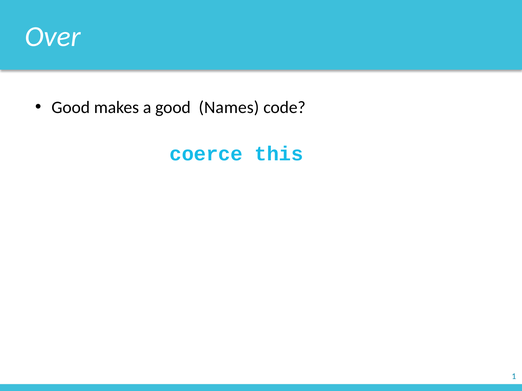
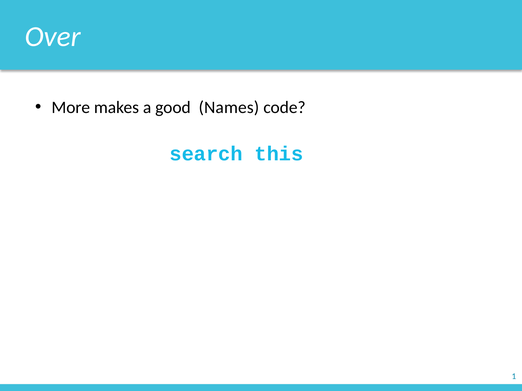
Good: Good -> More (71, 108)
coerce: coerce -> search (206, 154)
